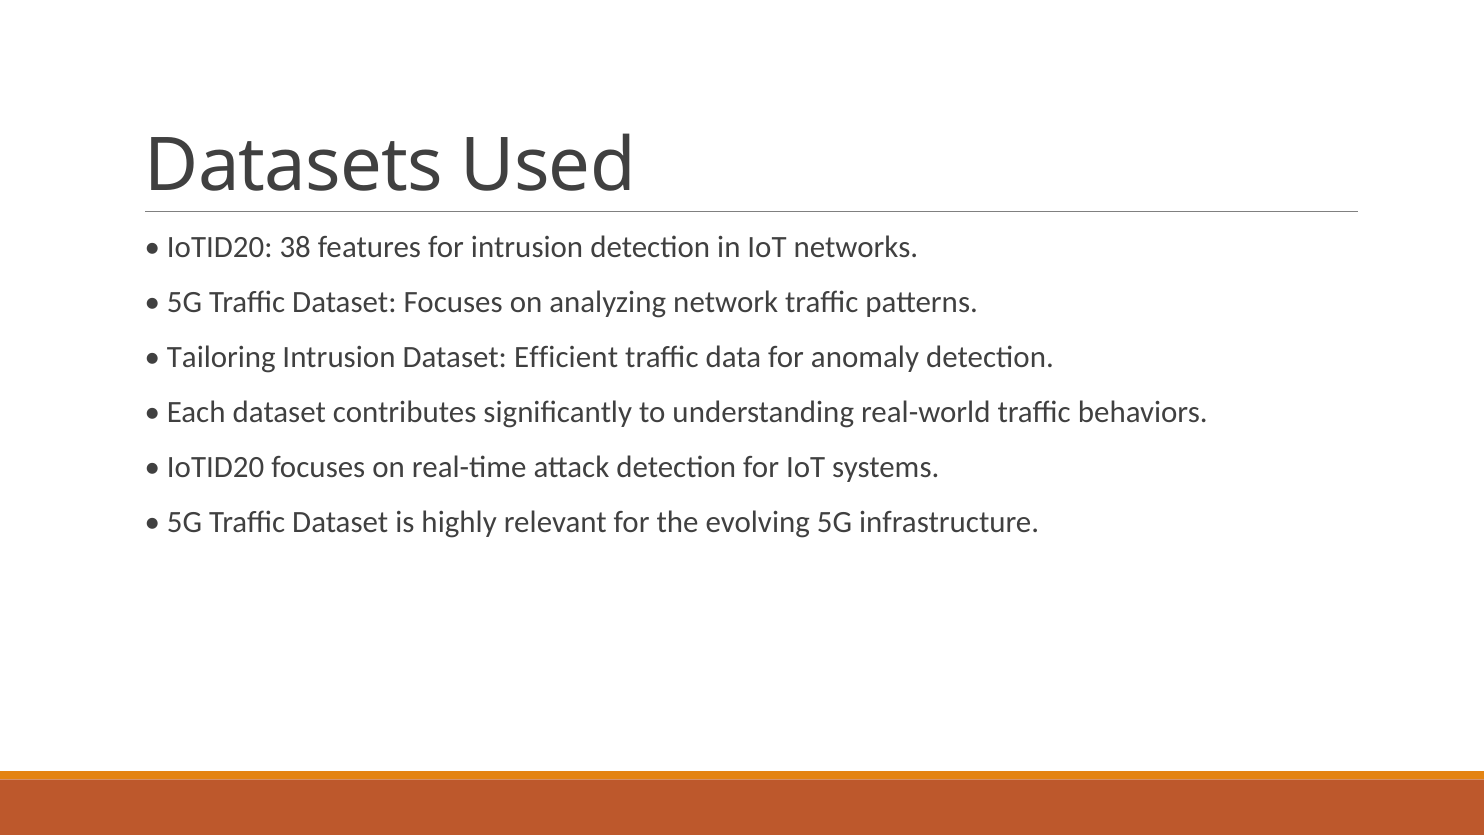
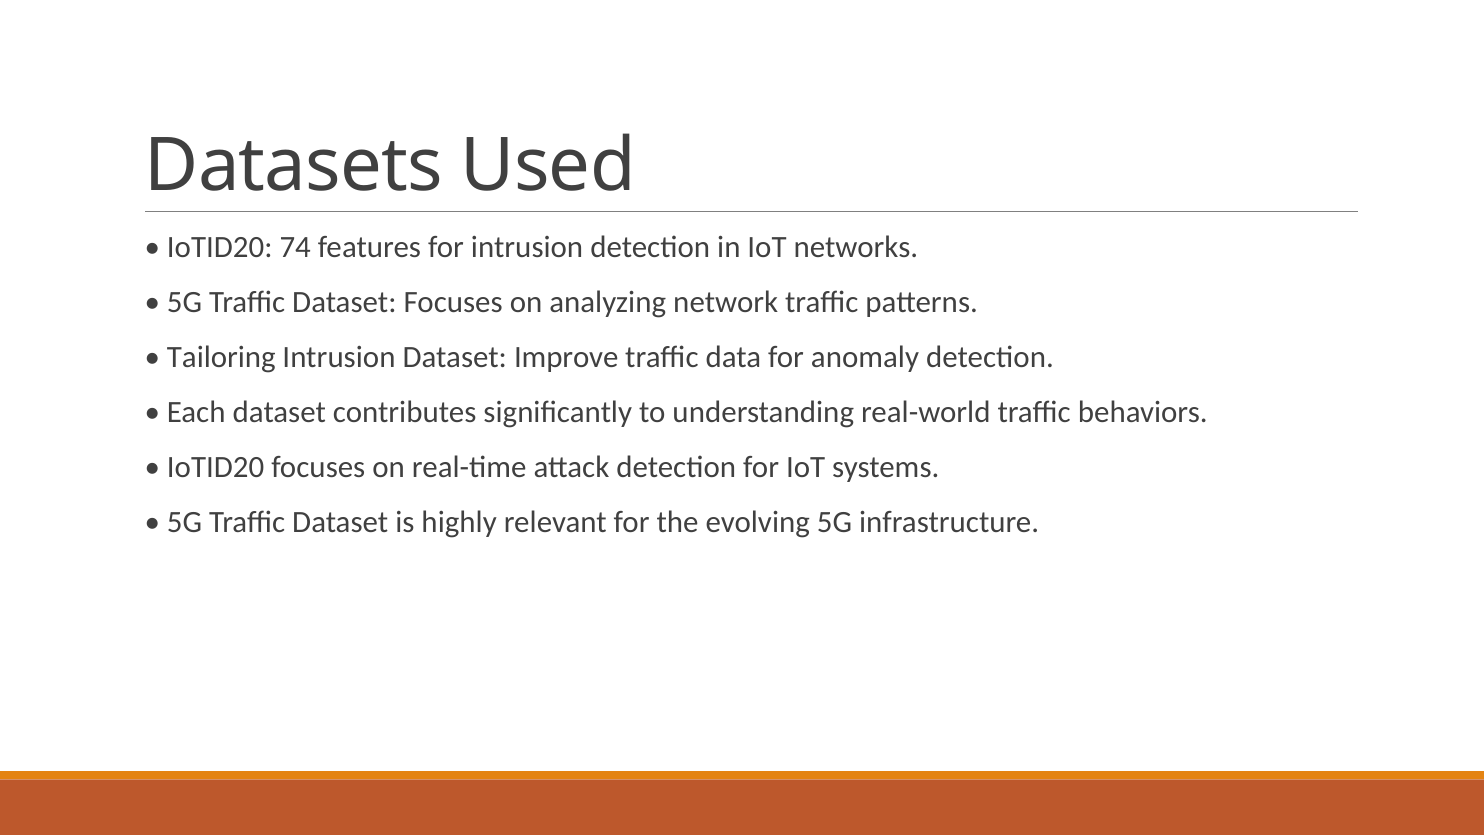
38: 38 -> 74 (295, 247)
Efficient: Efficient -> Improve (566, 357)
